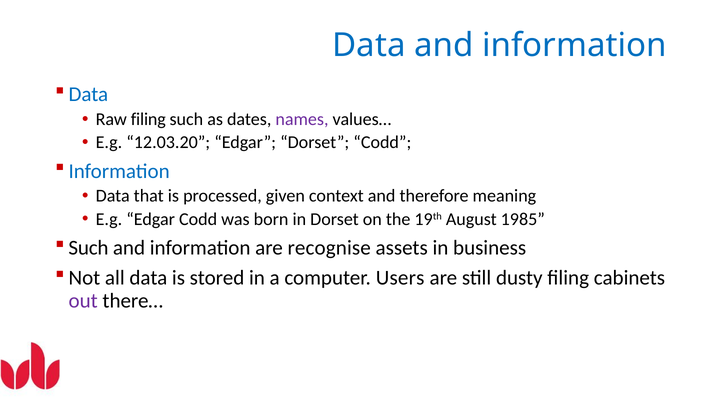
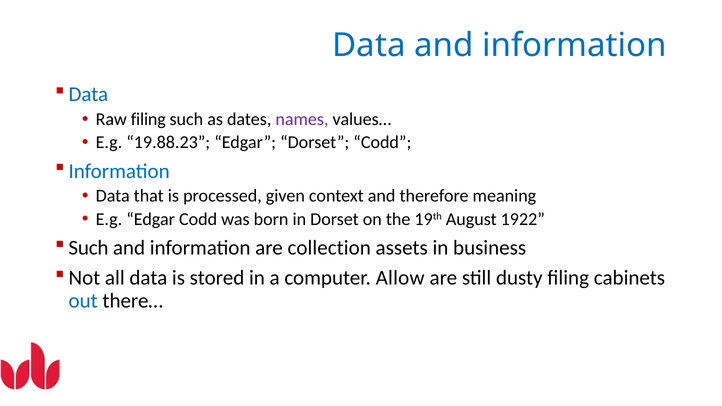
12.03.20: 12.03.20 -> 19.88.23 (168, 143)
1985: 1985 -> 1922 (523, 219)
recognise: recognise -> collection (329, 248)
Users: Users -> Allow (400, 278)
out colour: purple -> blue (83, 301)
